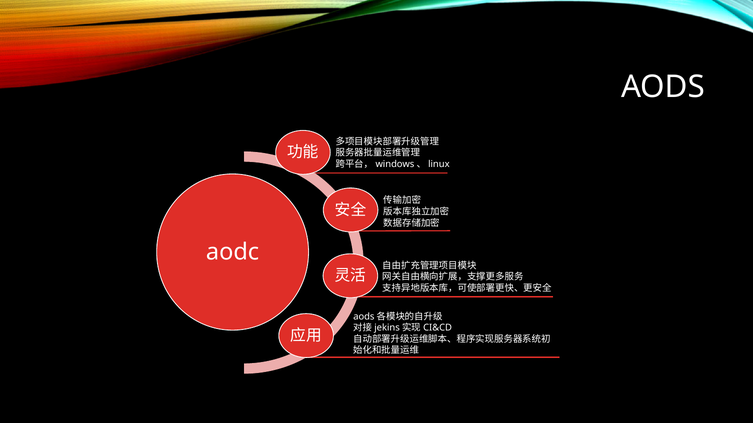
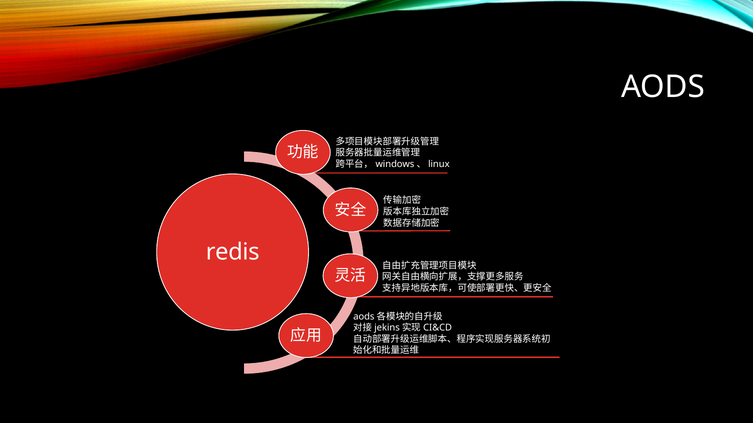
aodc: aodc -> redis (233, 252)
